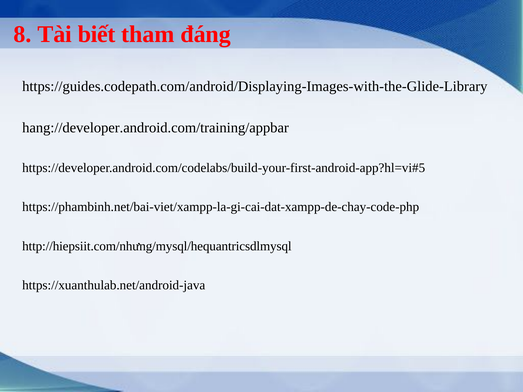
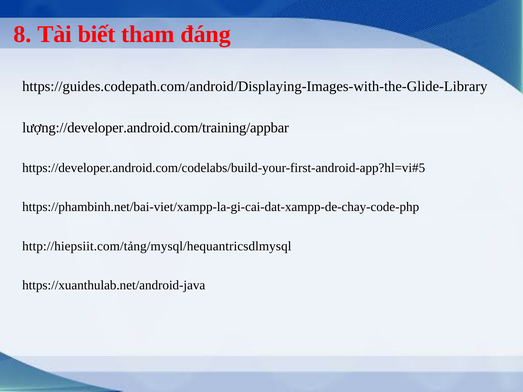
hang://developer.android.com/training/appbar: hang://developer.android.com/training/appbar -> lượng://developer.android.com/training/appbar (156, 128)
http://hiepsiit.com/nhưng/mysql/hequantricsdlmysql: http://hiepsiit.com/nhưng/mysql/hequantricsdlmysql -> http://hiepsiit.com/tảng/mysql/hequantricsdlmysql (157, 246)
